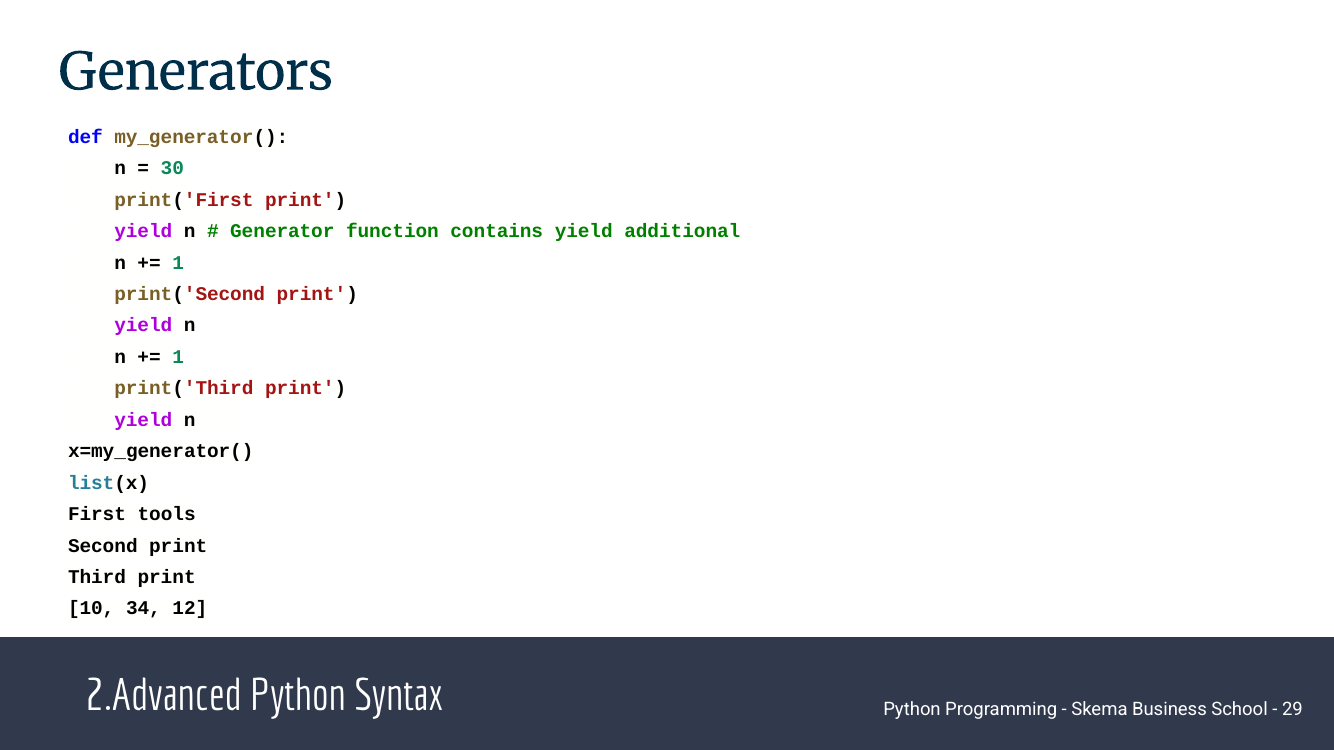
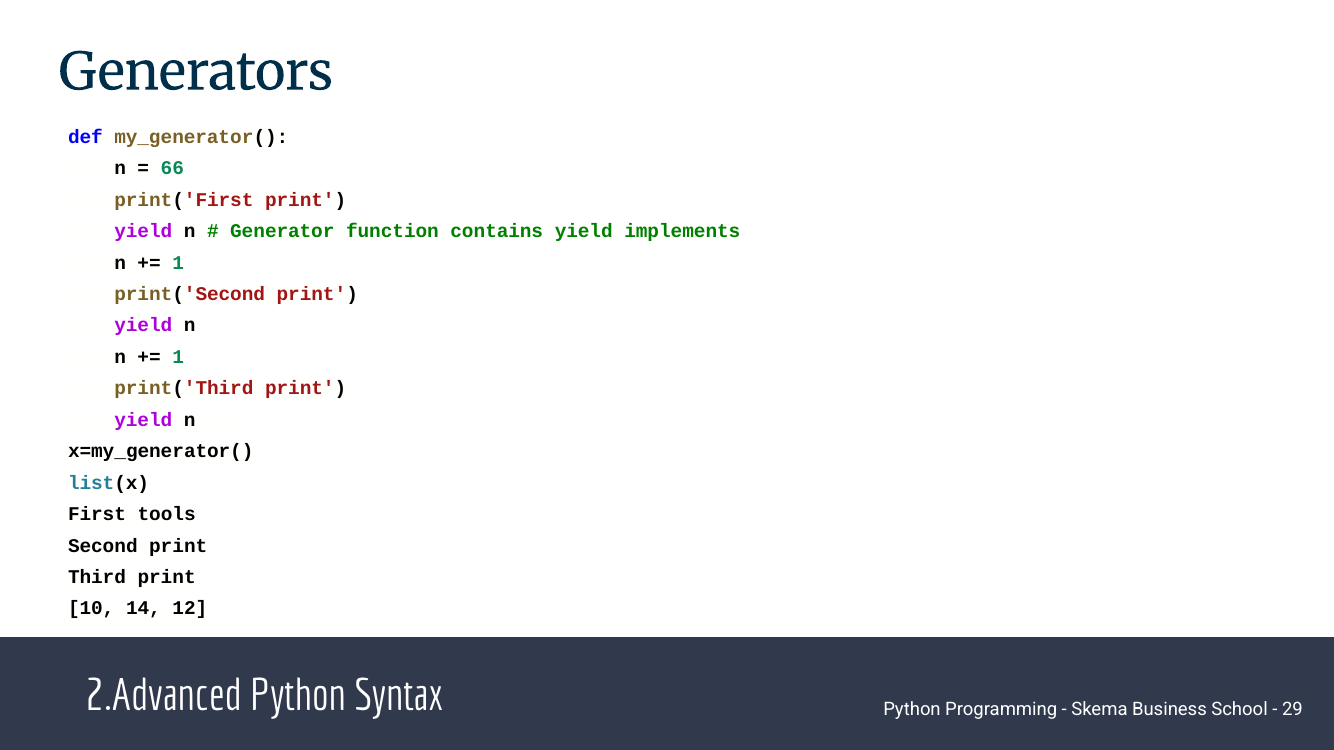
30: 30 -> 66 (172, 168)
additional: additional -> implements (682, 231)
34: 34 -> 14 (143, 609)
